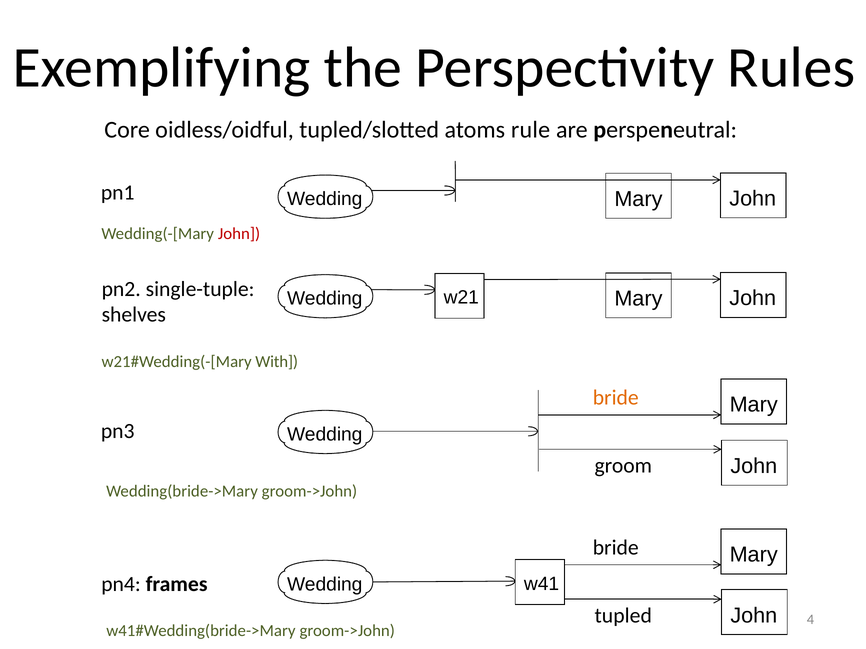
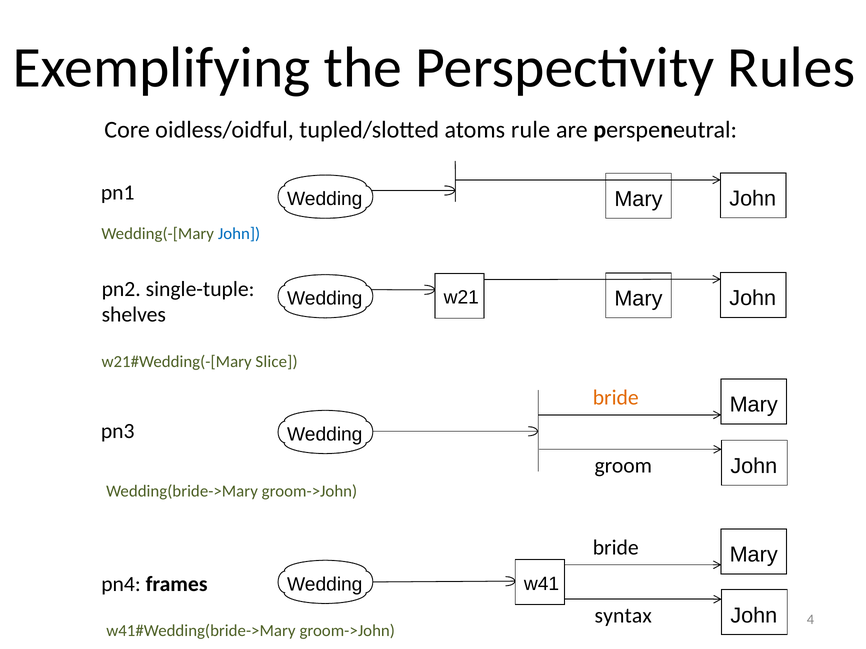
John colour: red -> blue (239, 234)
With: With -> Slice (277, 362)
tupled: tupled -> syntax (623, 616)
